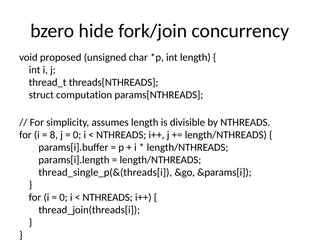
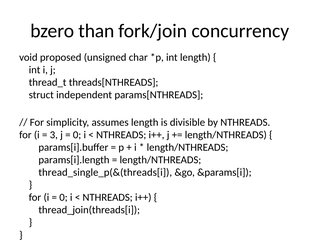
hide: hide -> than (96, 31)
computation: computation -> independent (84, 95)
8: 8 -> 3 (54, 135)
